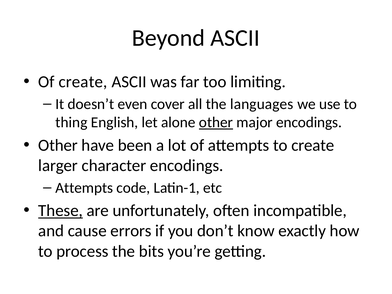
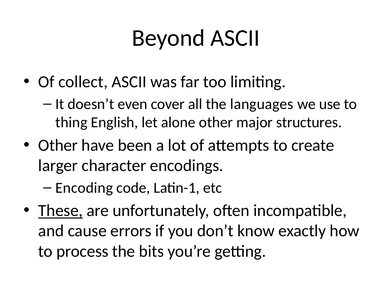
Of create: create -> collect (83, 82)
other underline: present -> none (216, 122)
major encodings: encodings -> structures (309, 122)
Attempts: Attempts -> Encoding (84, 188)
